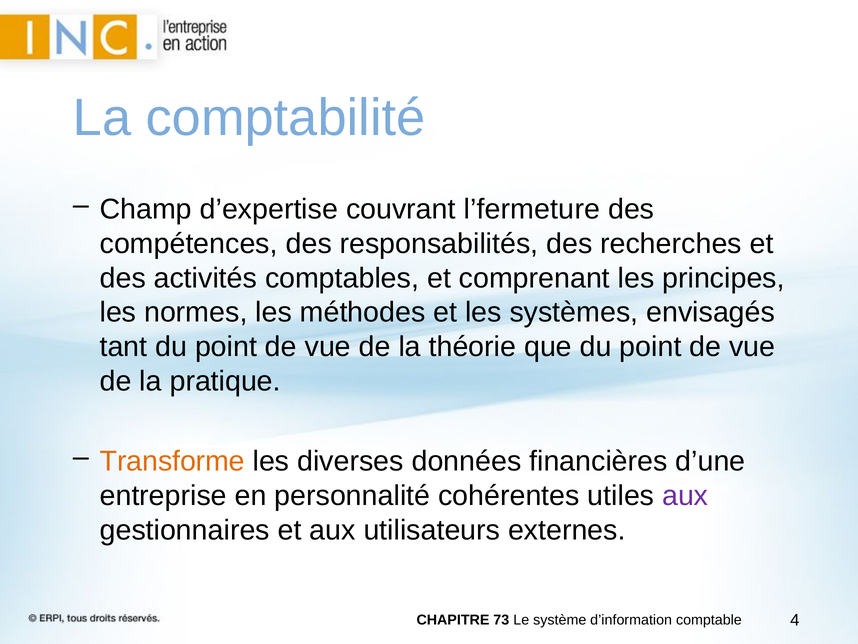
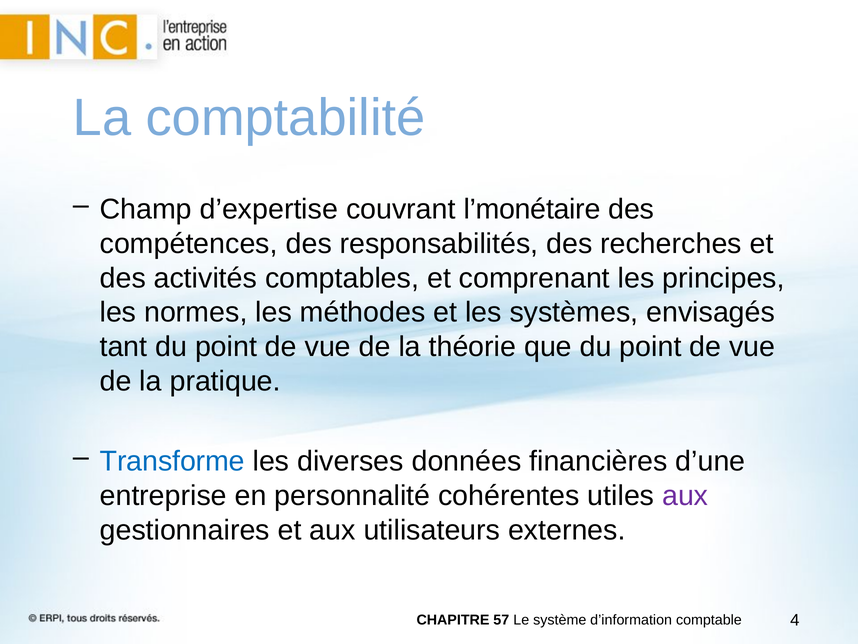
l’fermeture: l’fermeture -> l’monétaire (532, 209)
Transforme colour: orange -> blue (172, 461)
73: 73 -> 57 (501, 619)
